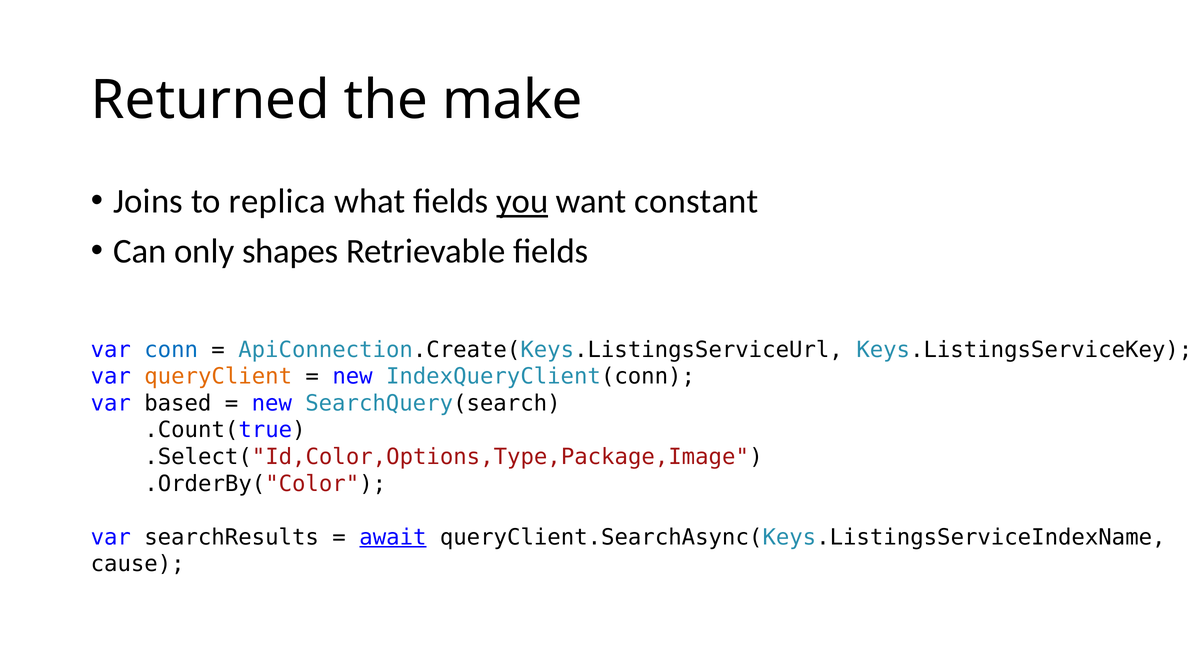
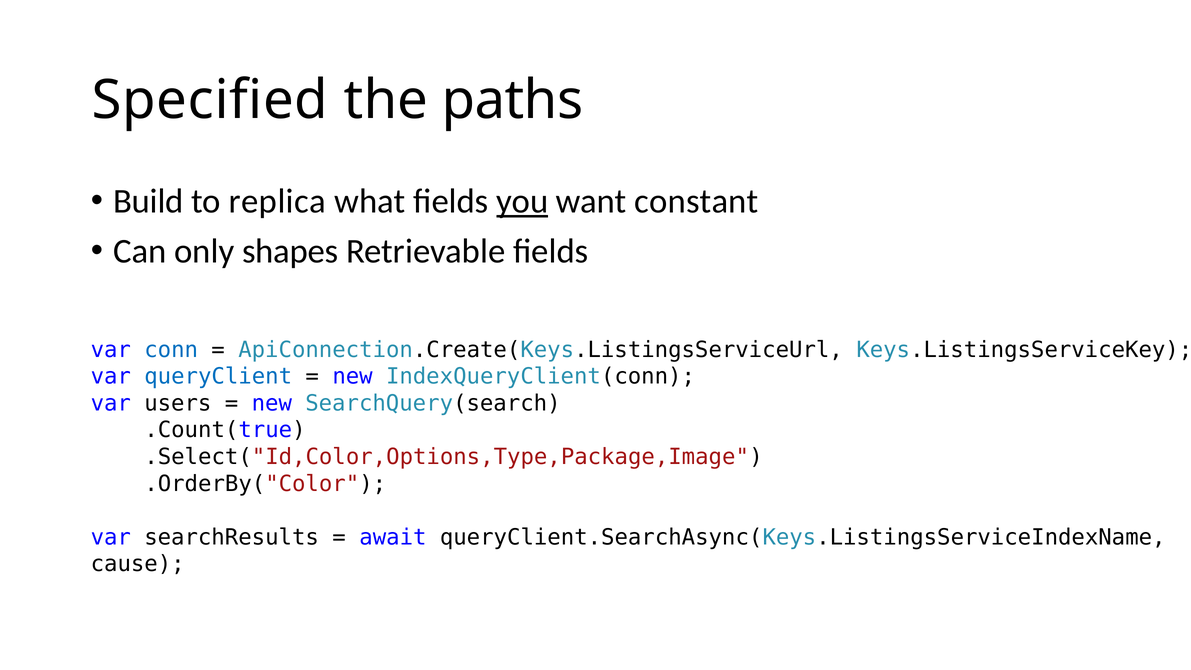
Returned: Returned -> Specified (210, 100)
make: make -> paths (512, 100)
Joins: Joins -> Build (148, 201)
queryClient colour: orange -> blue (218, 376)
based: based -> users (178, 403)
await underline: present -> none (393, 537)
